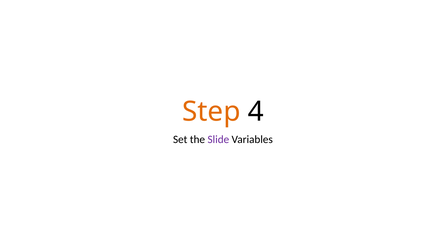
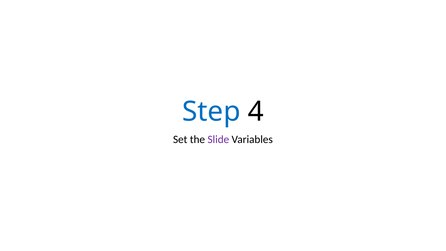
Step colour: orange -> blue (211, 111)
